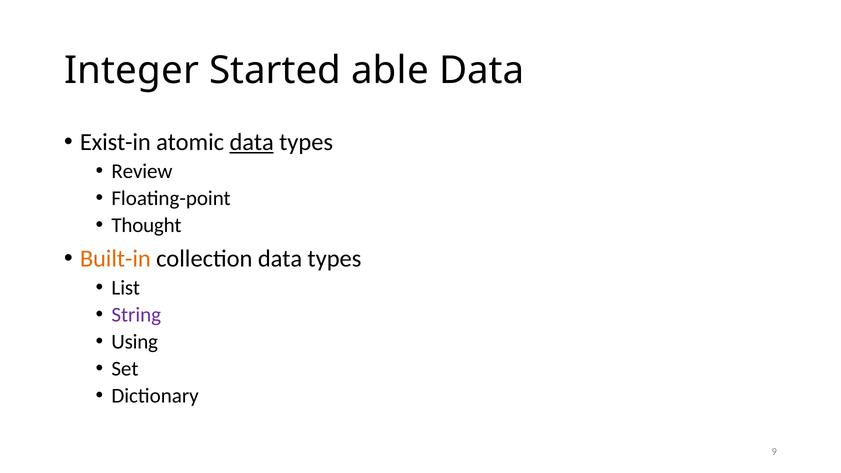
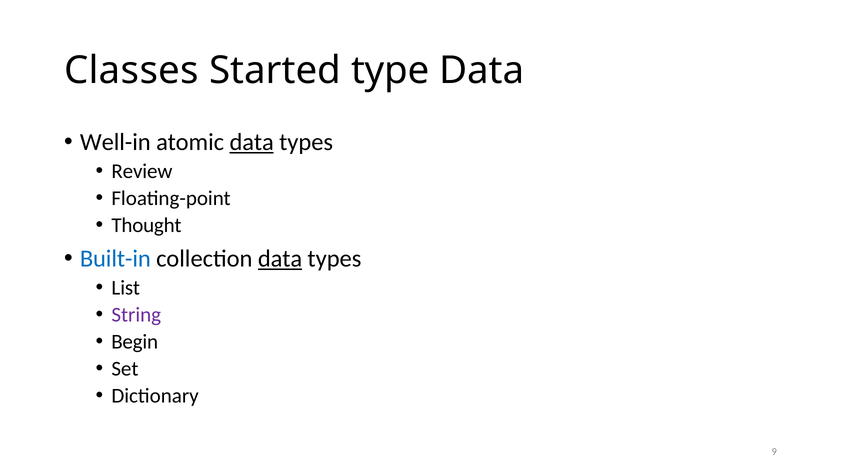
Integer: Integer -> Classes (131, 71)
able: able -> type (390, 71)
Exist-in: Exist-in -> Well-in (115, 142)
Built-in colour: orange -> blue (115, 259)
data underline: none -> present (280, 259)
Using: Using -> Begin (135, 342)
